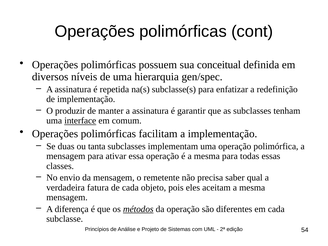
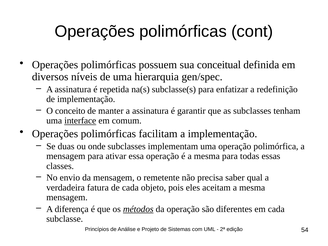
produzir: produzir -> conceito (70, 111)
tanta: tanta -> onde (97, 146)
